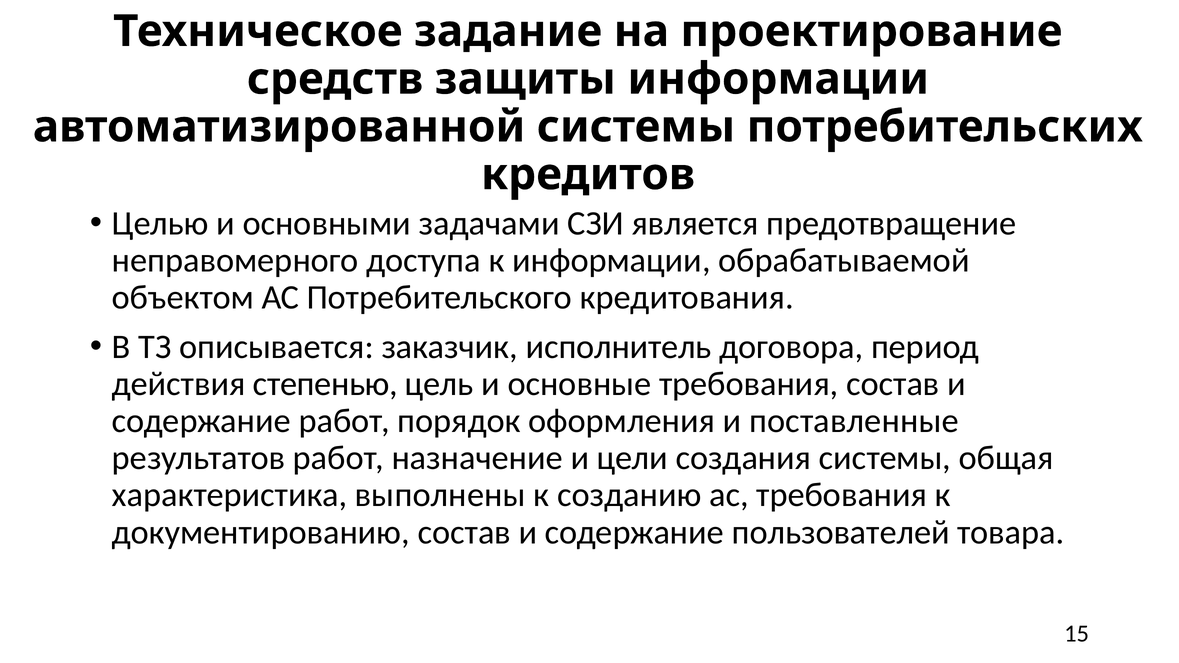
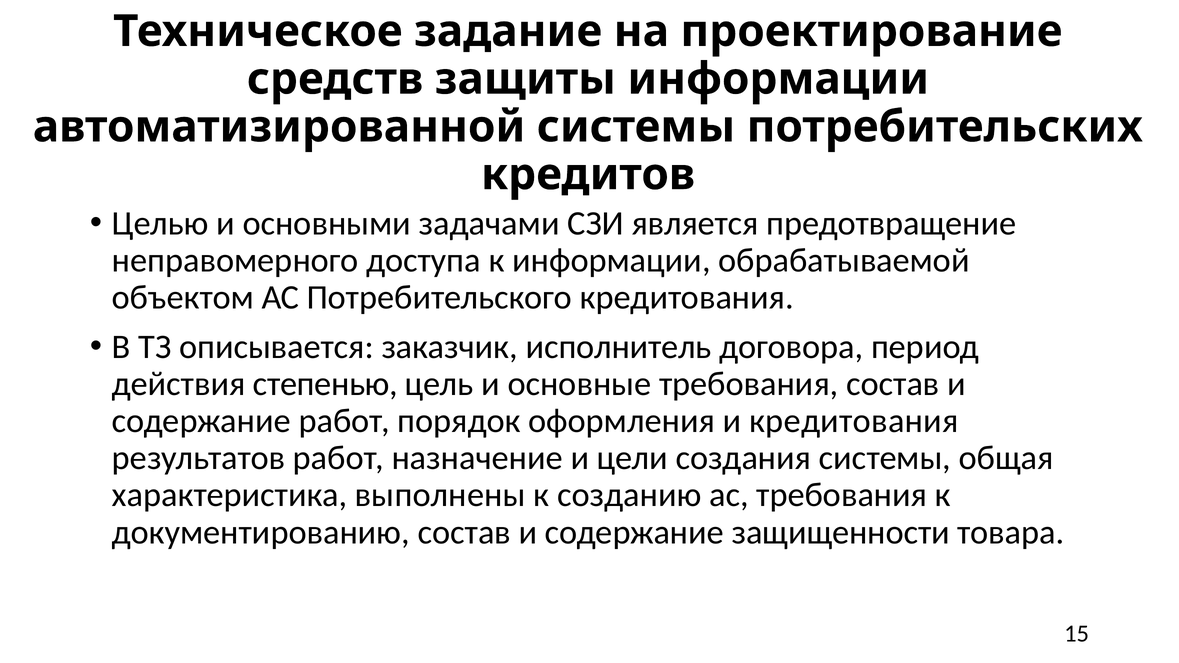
и поставленные: поставленные -> кредитования (854, 421)
пользователей: пользователей -> защищенности (841, 532)
